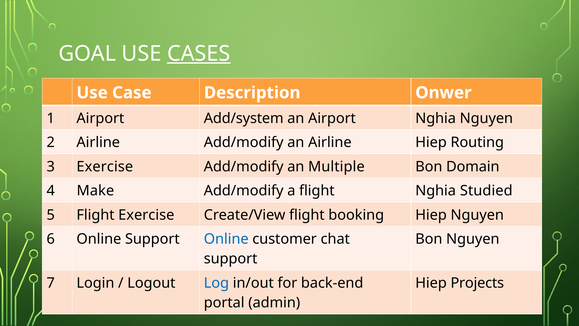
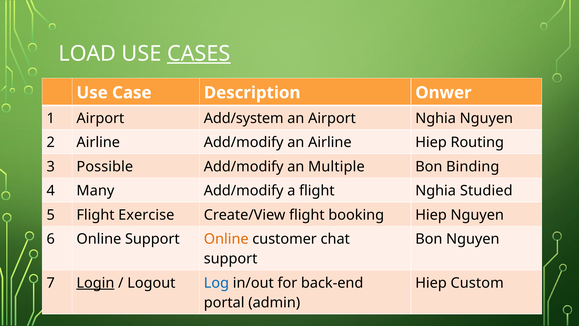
GOAL: GOAL -> LOAD (87, 54)
3 Exercise: Exercise -> Possible (105, 166)
Domain: Domain -> Binding (473, 166)
Make: Make -> Many (95, 191)
Online colour: blue -> orange (226, 239)
Login underline: none -> present (95, 283)
Projects: Projects -> Custom (477, 283)
